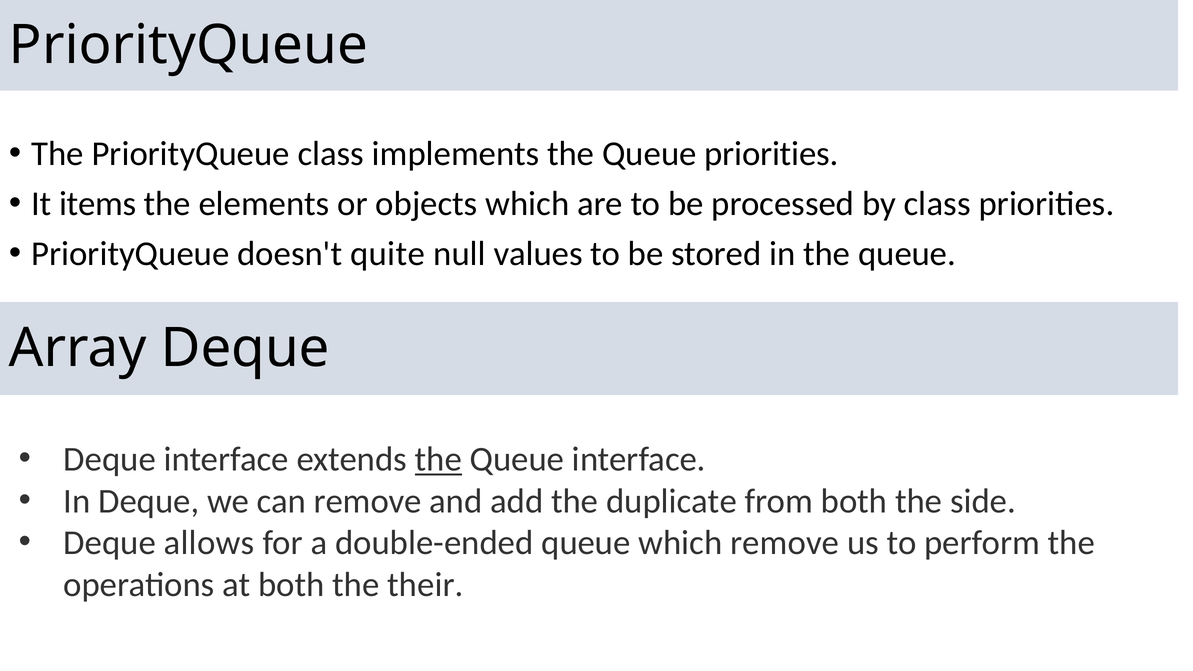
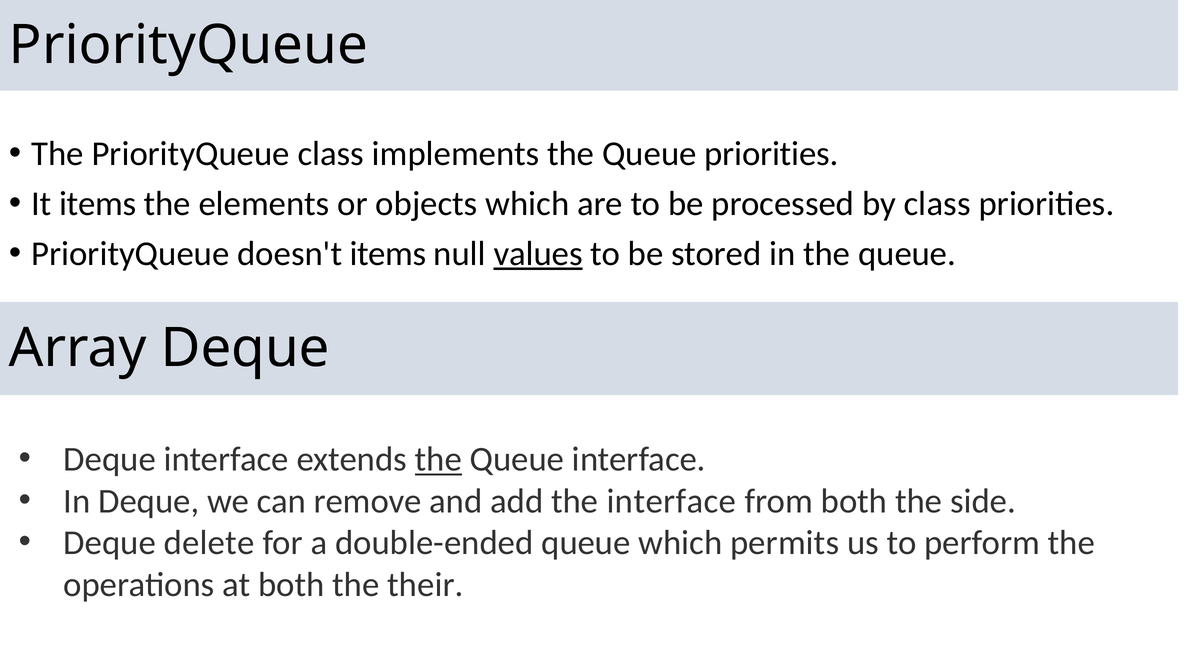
doesn't quite: quite -> items (388, 254)
values underline: none -> present (538, 254)
the duplicate: duplicate -> interface (671, 501)
allows: allows -> delete (209, 543)
which remove: remove -> permits (785, 543)
